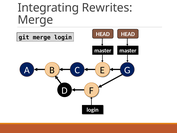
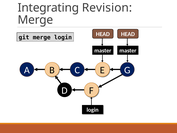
Rewrites: Rewrites -> Revision (107, 8)
